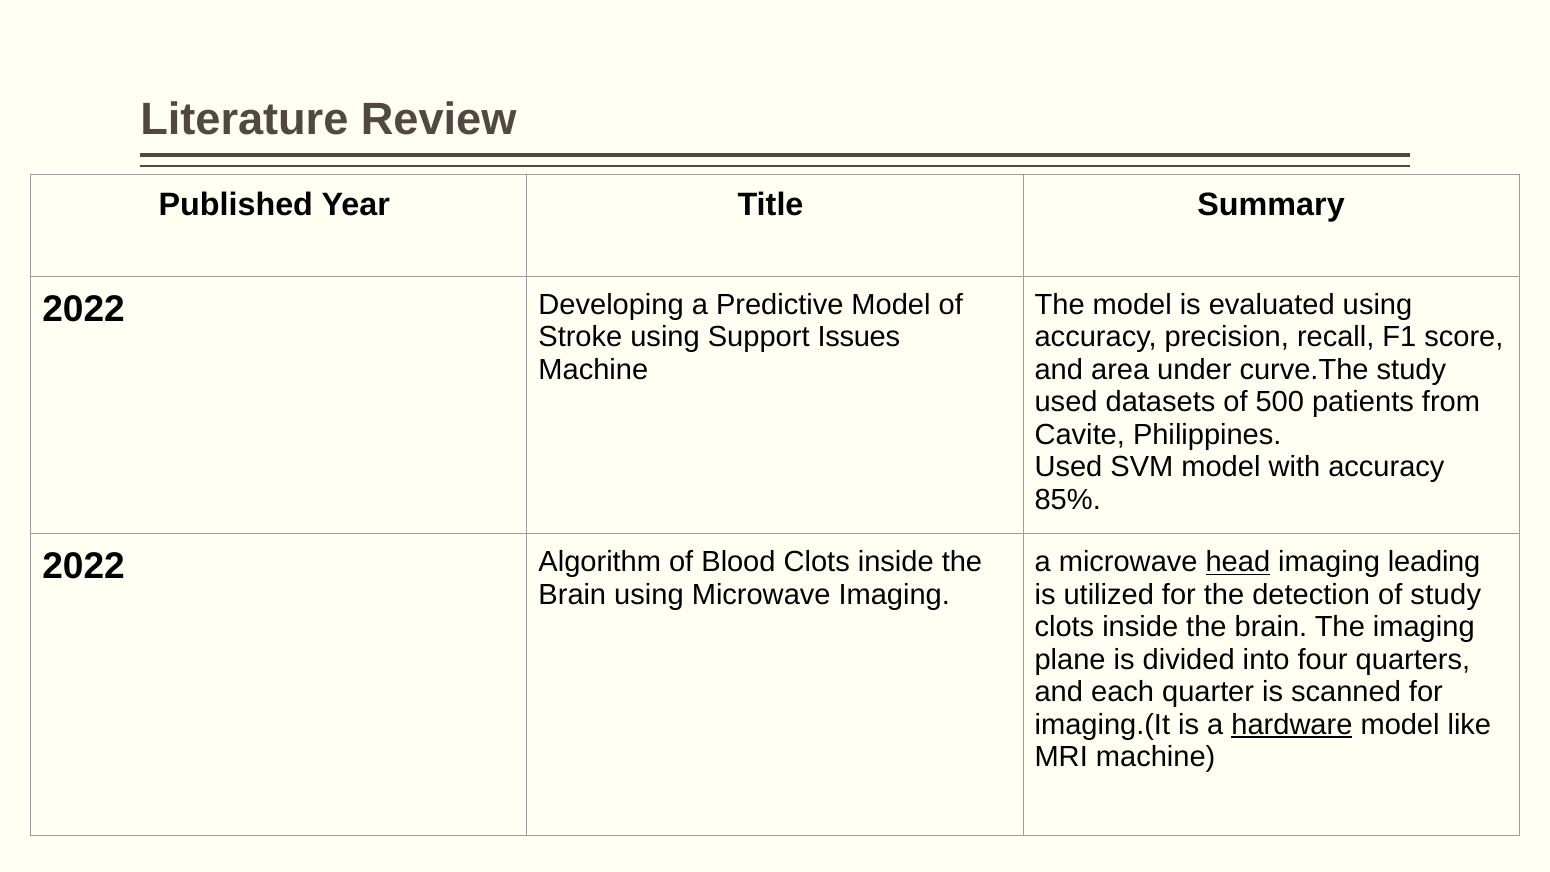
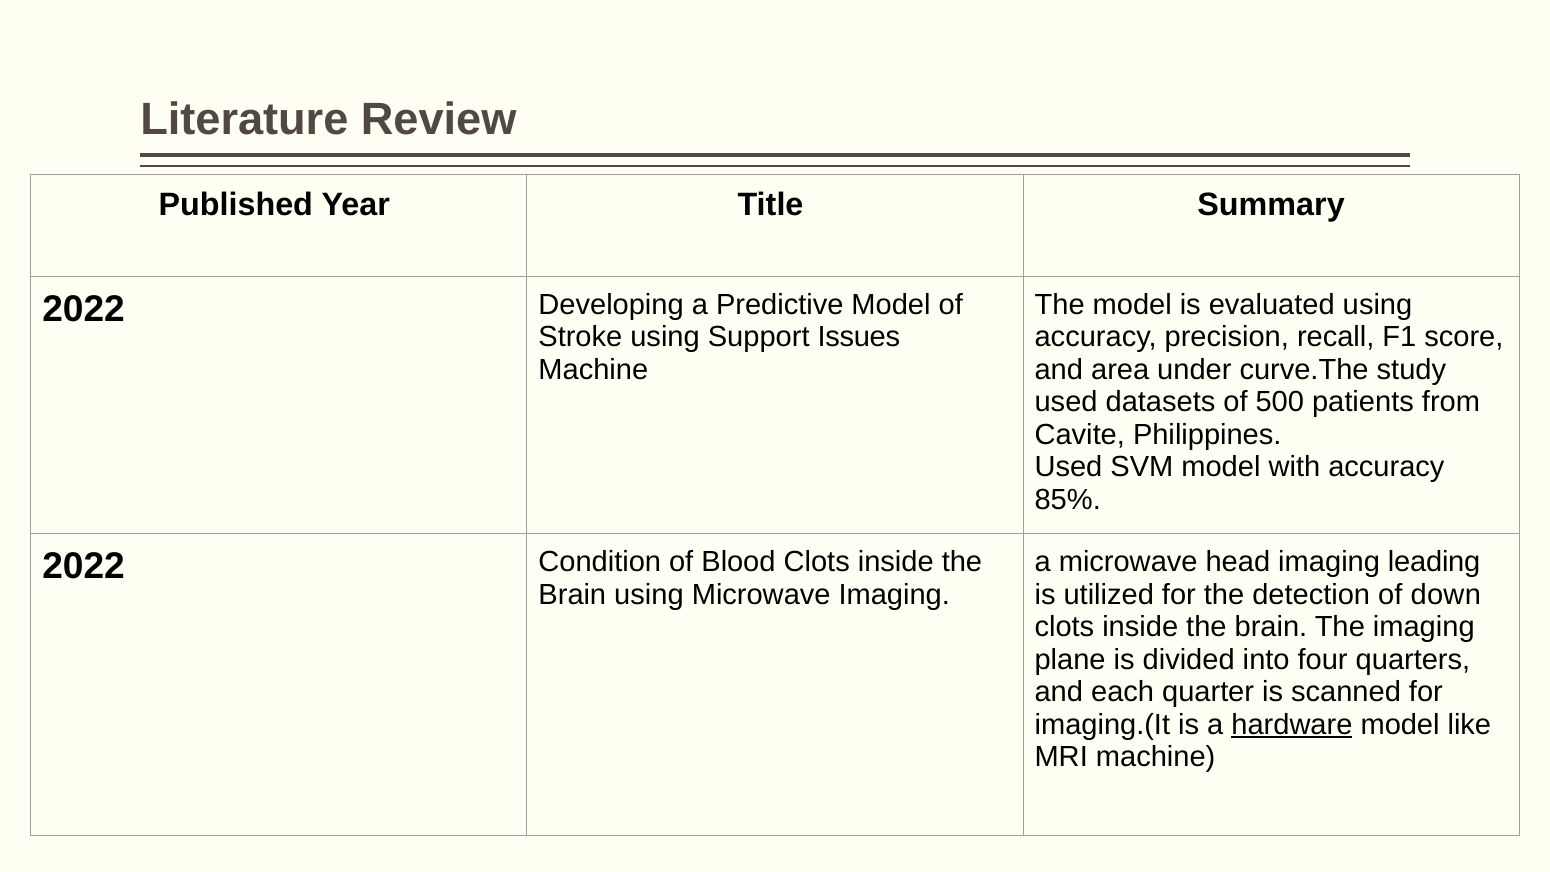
head underline: present -> none (1238, 562)
Algorithm: Algorithm -> Condition (600, 562)
of study: study -> down (1446, 594)
